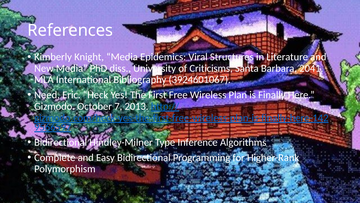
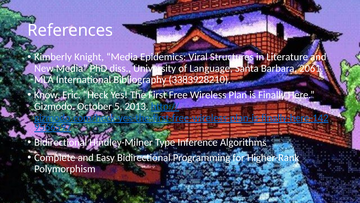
Criticisms: Criticisms -> Language (211, 68)
2041: 2041 -> 2061 (311, 68)
3924601067: 3924601067 -> 3383928210 (200, 80)
Need: Need -> Know (47, 95)
7: 7 -> 5 (118, 106)
